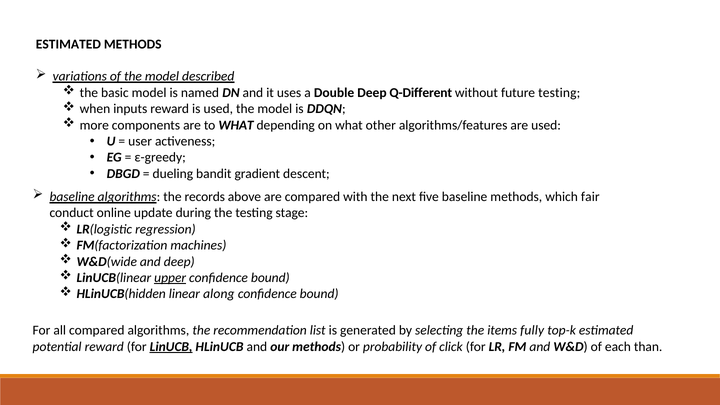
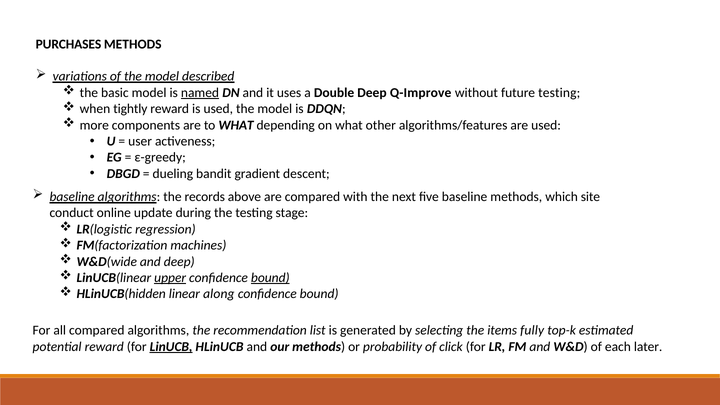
ESTIMATED: ESTIMATED -> PURCHASES (68, 44)
named underline: none -> present (200, 93)
Q-Different: Q-Different -> Q-Improve (421, 93)
inputs: inputs -> tightly (130, 109)
fair: fair -> site (590, 197)
bound underline: none -> present (270, 278)
than: than -> later (648, 347)
